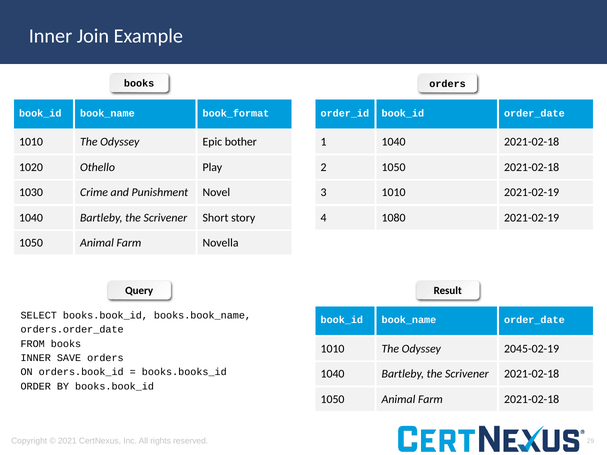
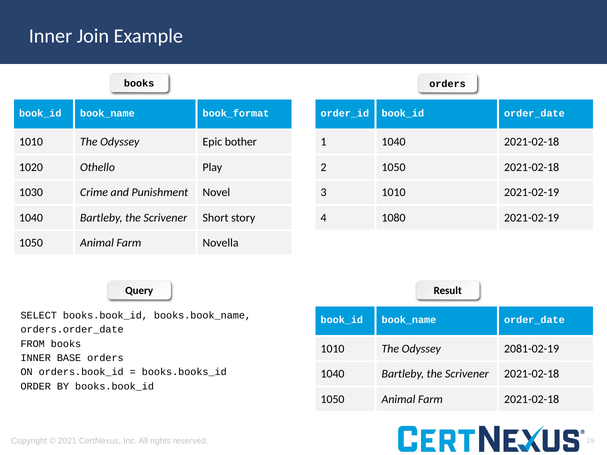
2045-02-19: 2045-02-19 -> 2081-02-19 (532, 349)
SAVE: SAVE -> BASE (69, 358)
